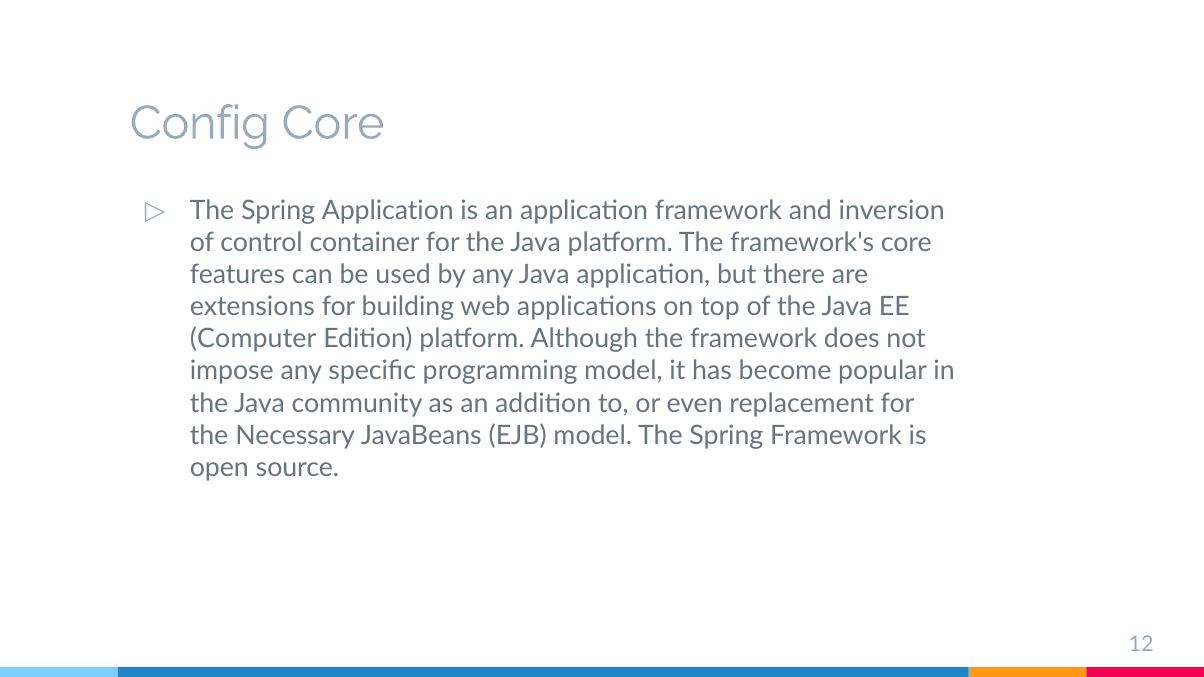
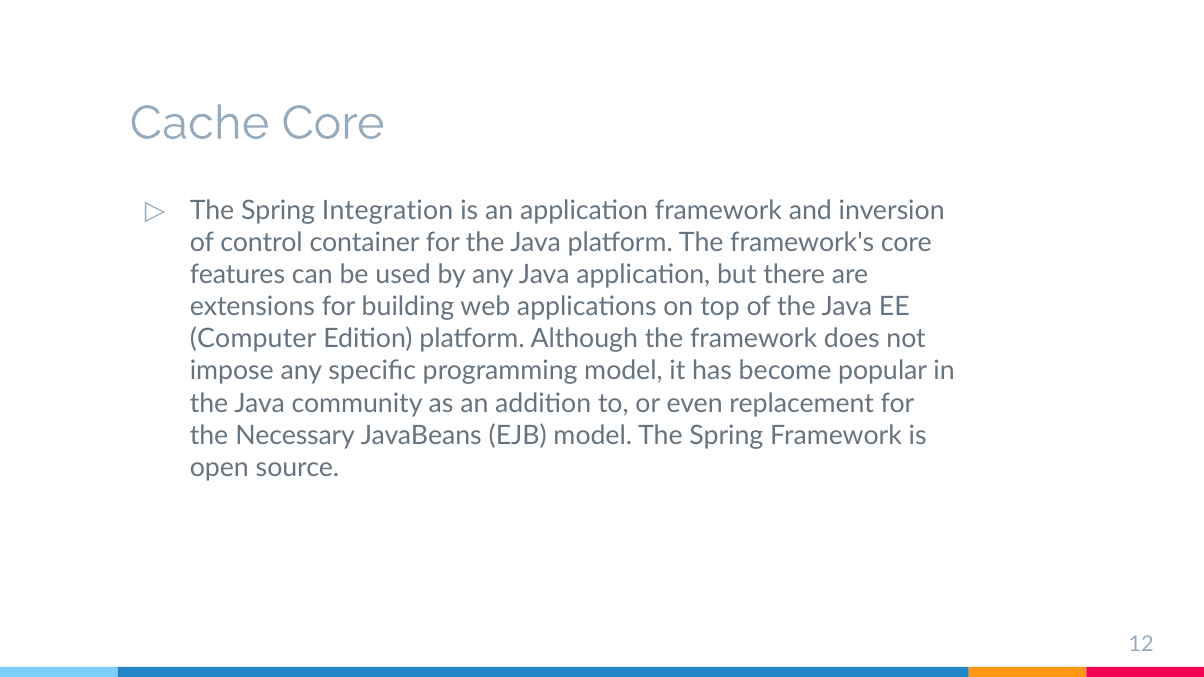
Config: Config -> Cache (199, 123)
Spring Application: Application -> Integration (388, 211)
